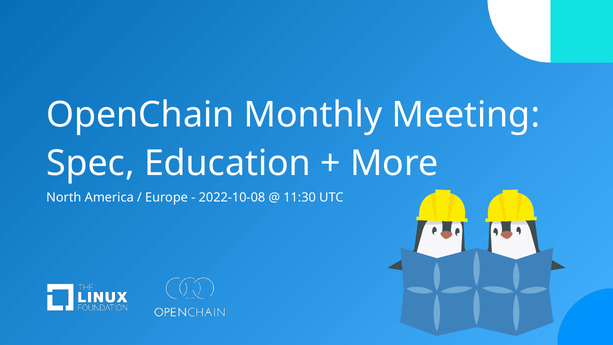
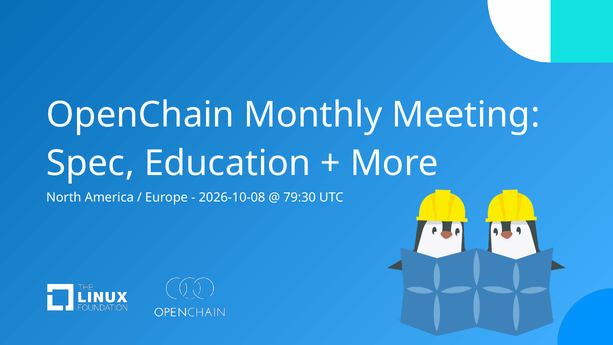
2022-10-08: 2022-10-08 -> 2026-10-08 (232, 198)
11:30: 11:30 -> 79:30 (300, 198)
